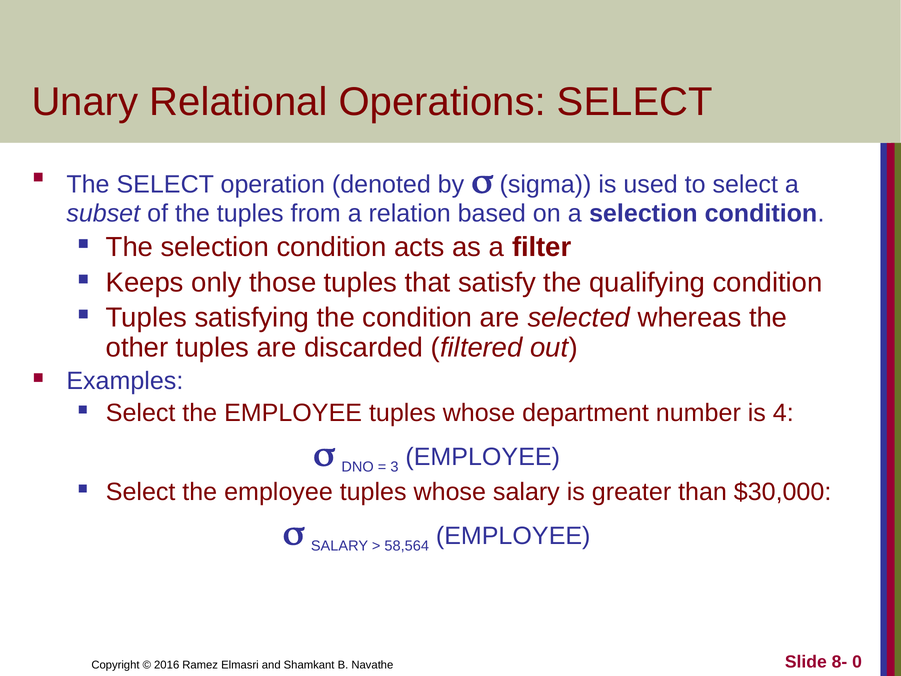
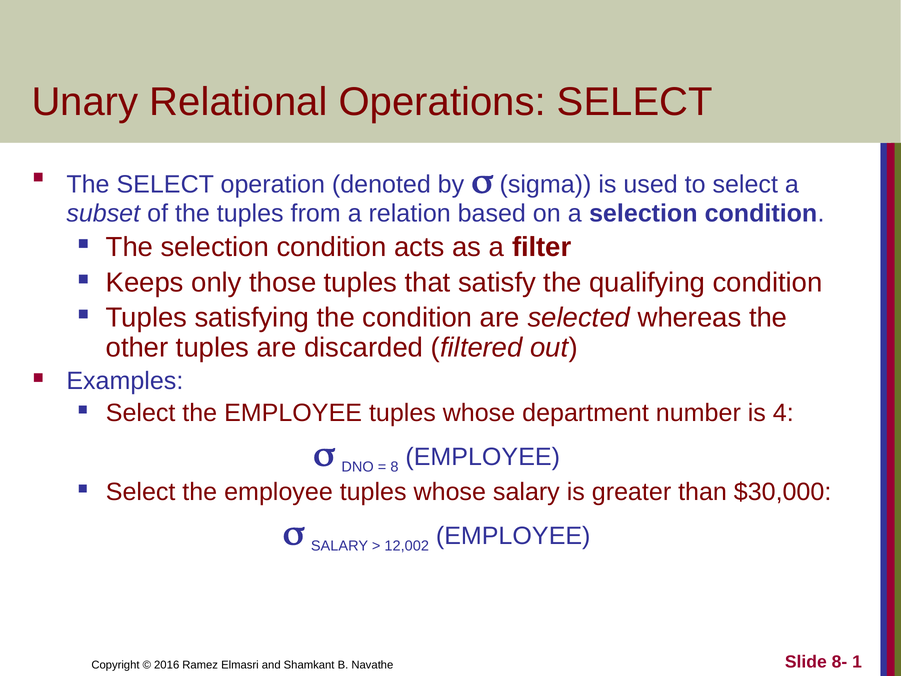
3: 3 -> 8 (394, 467)
58,564: 58,564 -> 12,002 (407, 546)
0: 0 -> 1 (857, 662)
